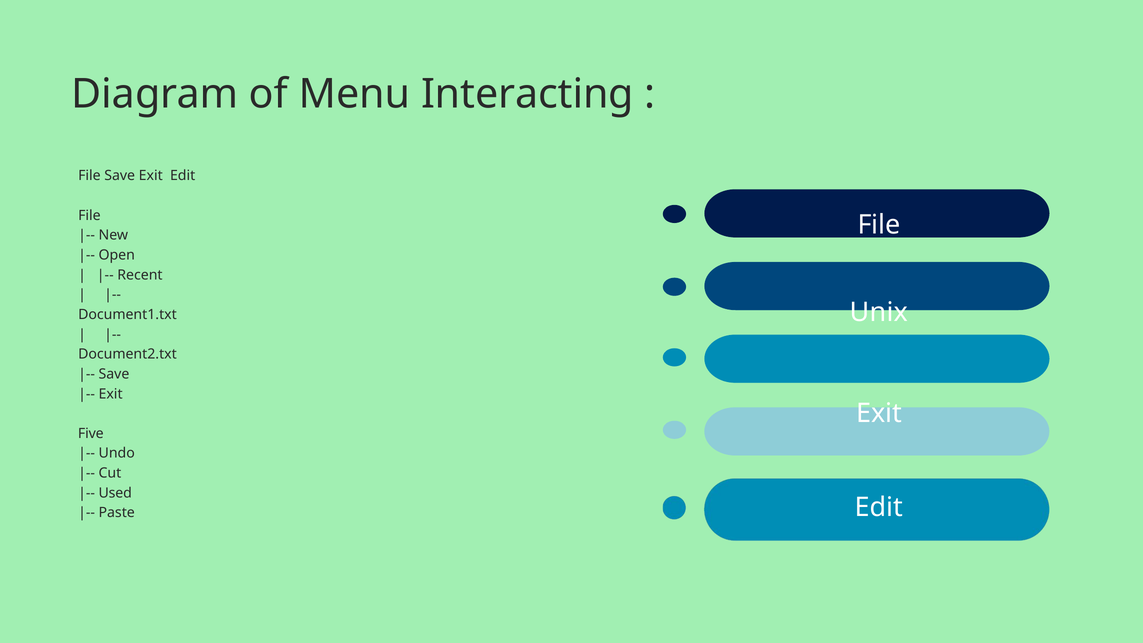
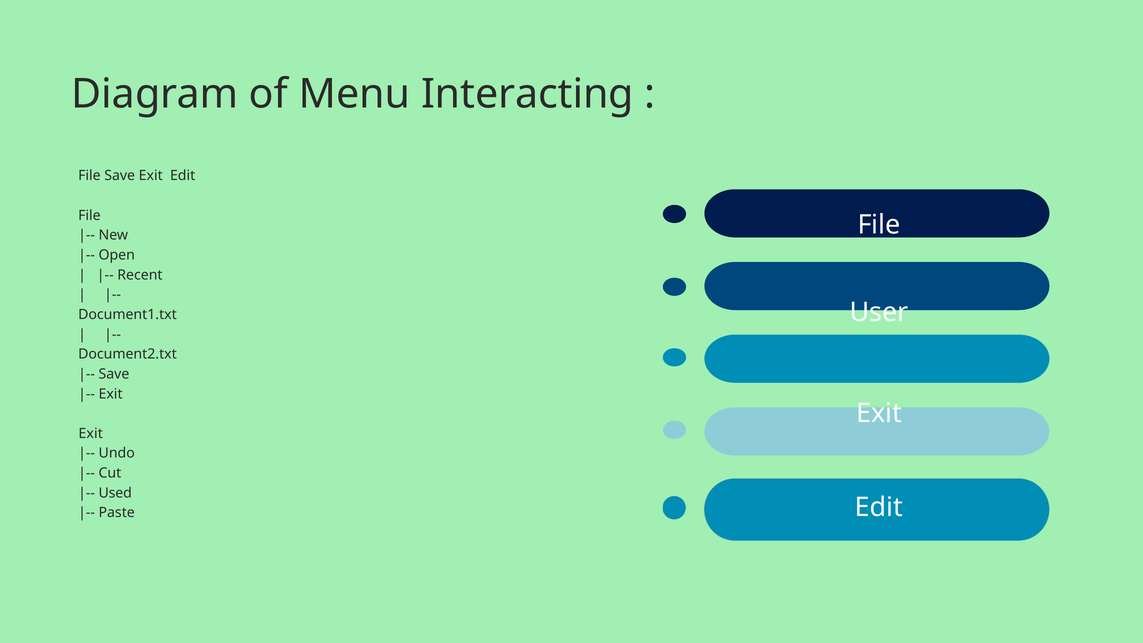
Unix: Unix -> User (879, 312)
Five: Five -> Exit (91, 433)
